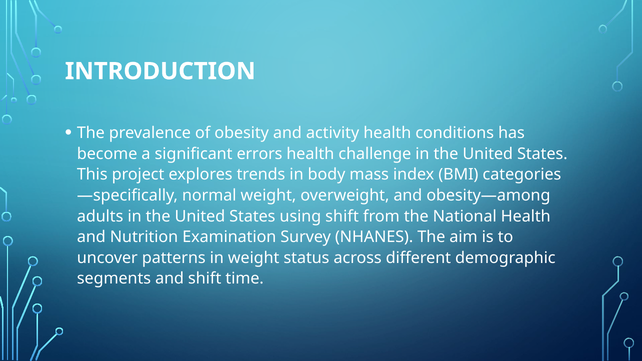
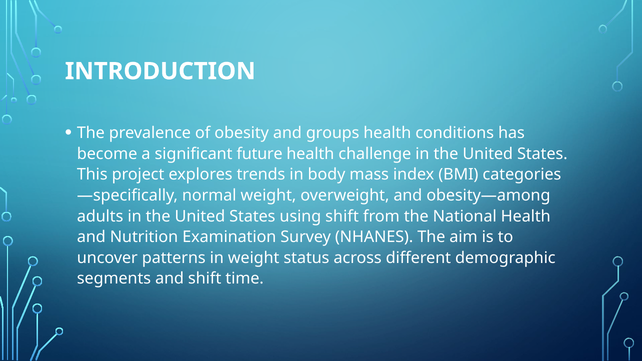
activity: activity -> groups (333, 133)
errors: errors -> future (260, 154)
